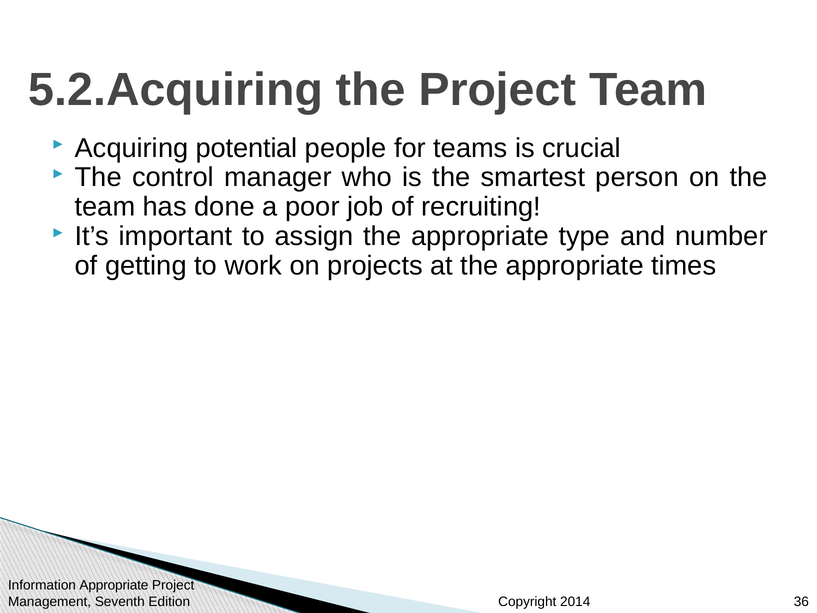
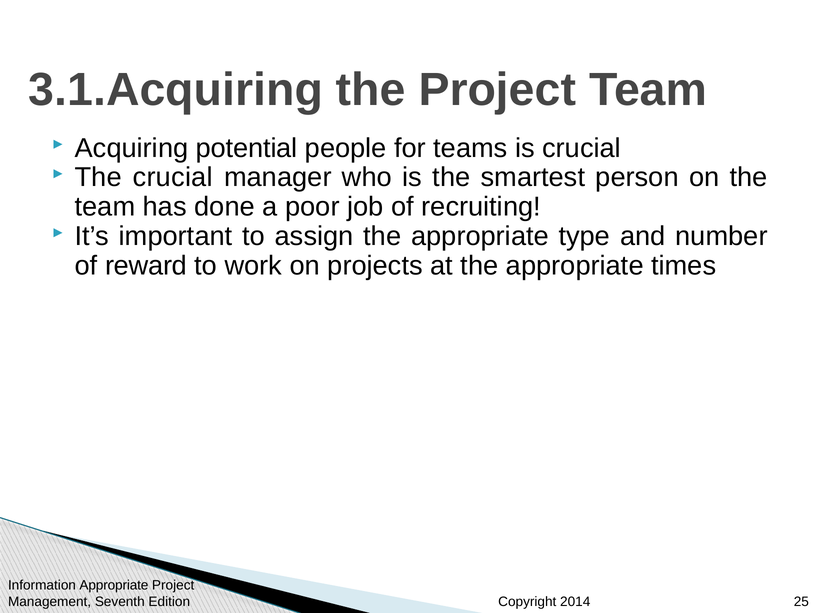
5.2.Acquiring: 5.2.Acquiring -> 3.1.Acquiring (176, 90)
The control: control -> crucial (173, 177)
getting: getting -> reward (146, 266)
36: 36 -> 25 (801, 601)
